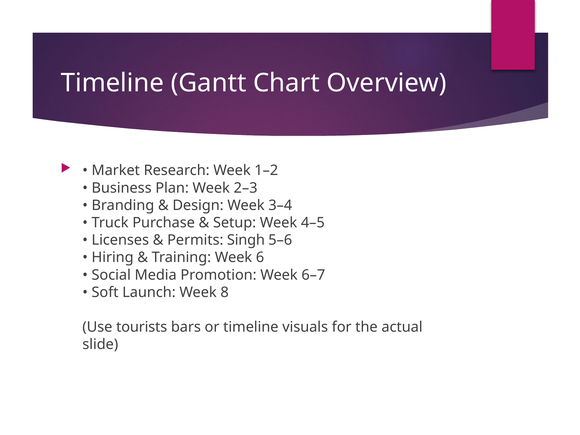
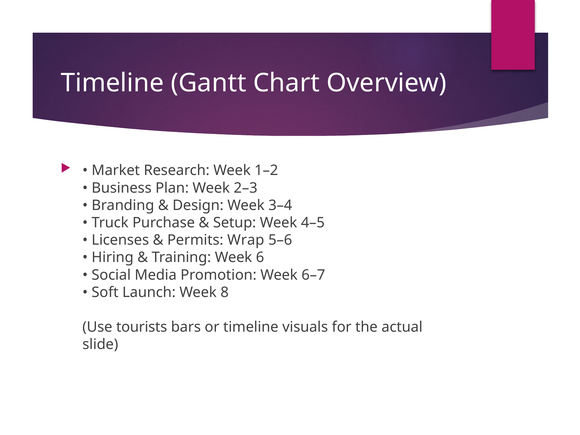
Singh: Singh -> Wrap (246, 240)
